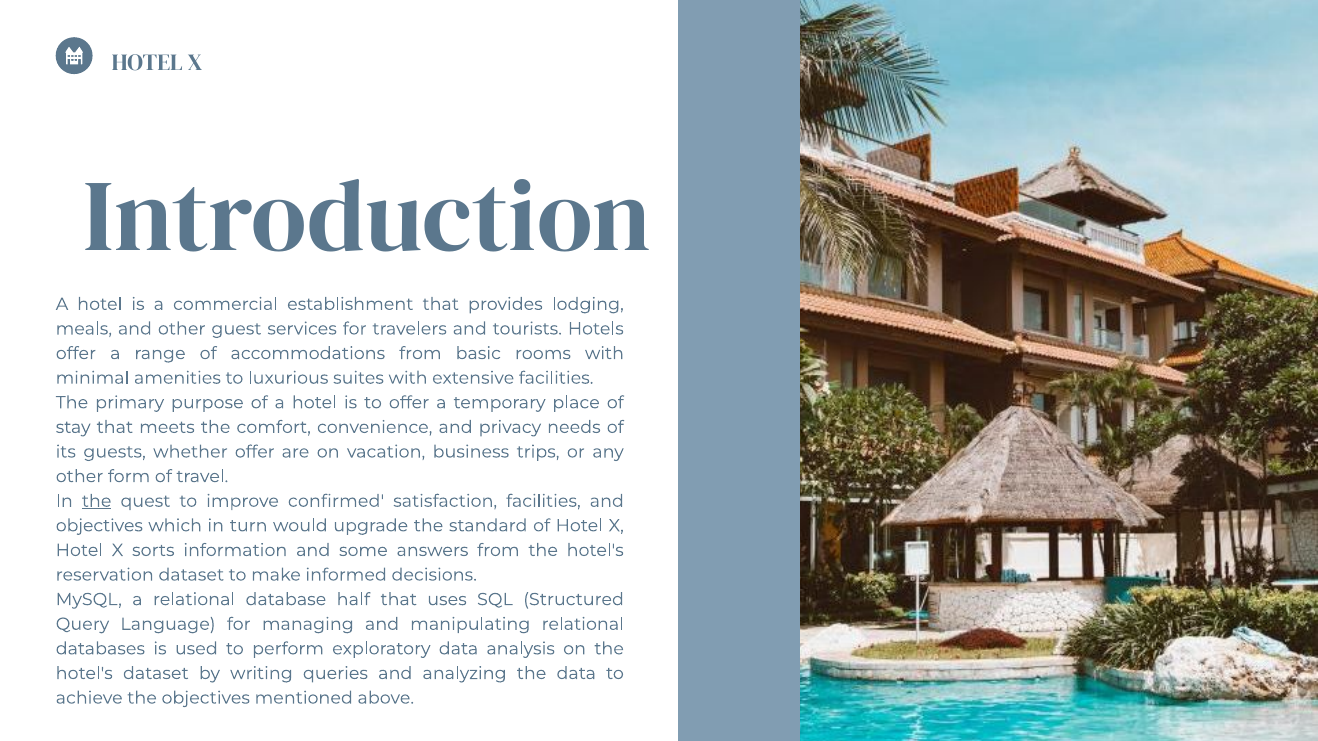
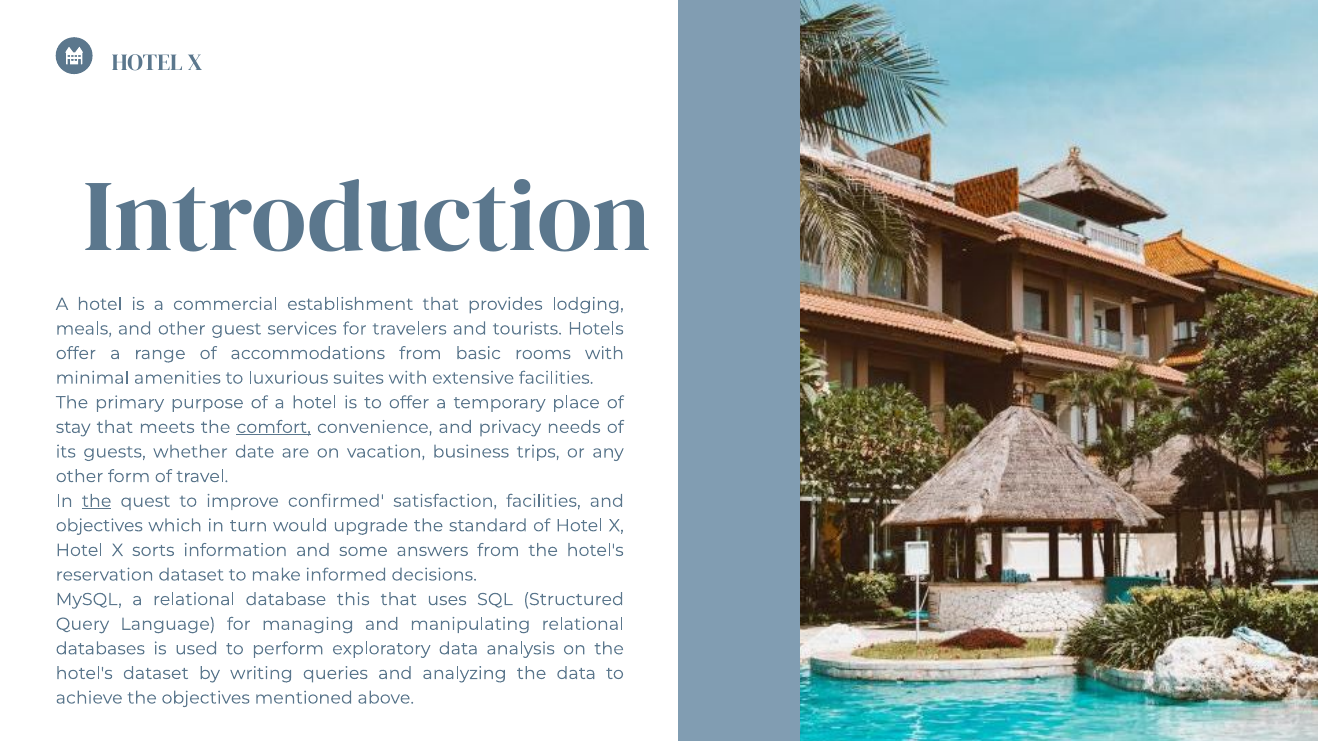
comfort underline: none -> present (274, 427)
whether offer: offer -> date (255, 452)
half: half -> this (353, 600)
